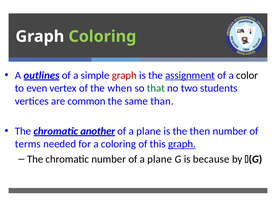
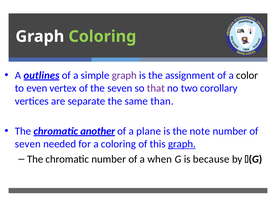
graph colour: red -> purple (124, 75)
assignment underline: present -> none (190, 75)
the when: when -> seven (120, 88)
that colour: green -> purple (156, 88)
students: students -> corollary (219, 88)
common: common -> separate (86, 101)
then: then -> note (200, 131)
terms: terms -> seven (28, 144)
number of a plane: plane -> when (160, 159)
